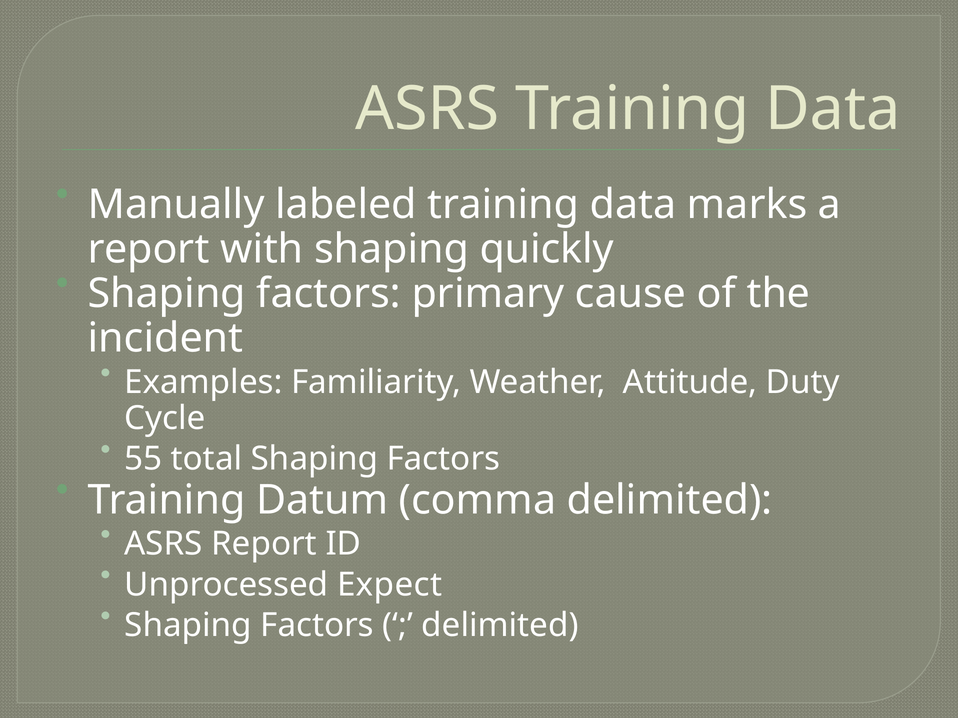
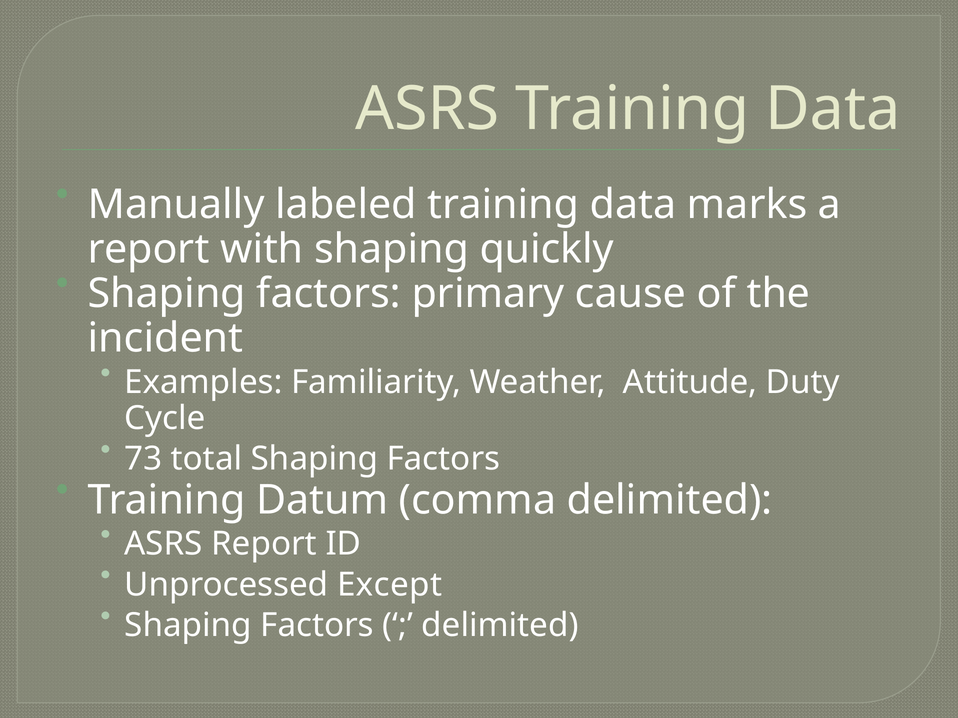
55: 55 -> 73 (143, 459)
Expect: Expect -> Except (390, 585)
